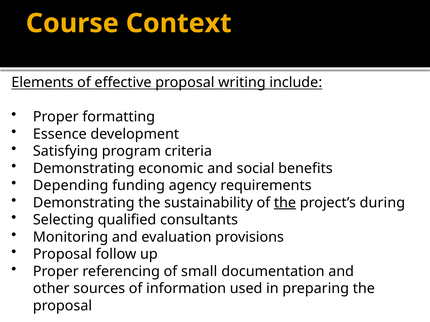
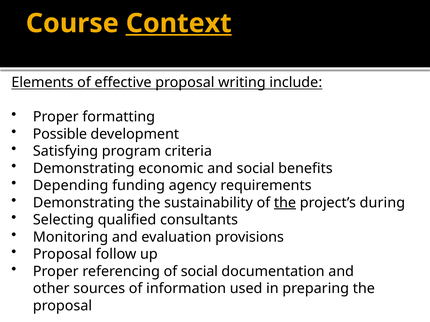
Context underline: none -> present (179, 23)
Essence: Essence -> Possible (60, 134)
of small: small -> social (199, 272)
